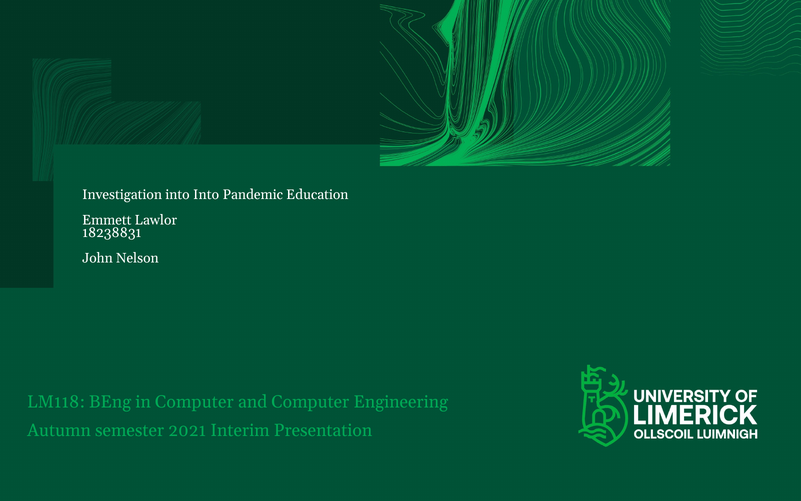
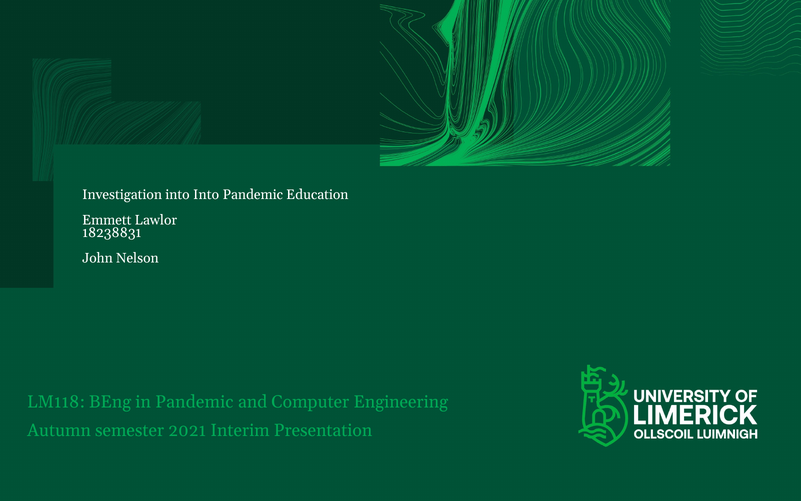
in Computer: Computer -> Pandemic (194, 401)
